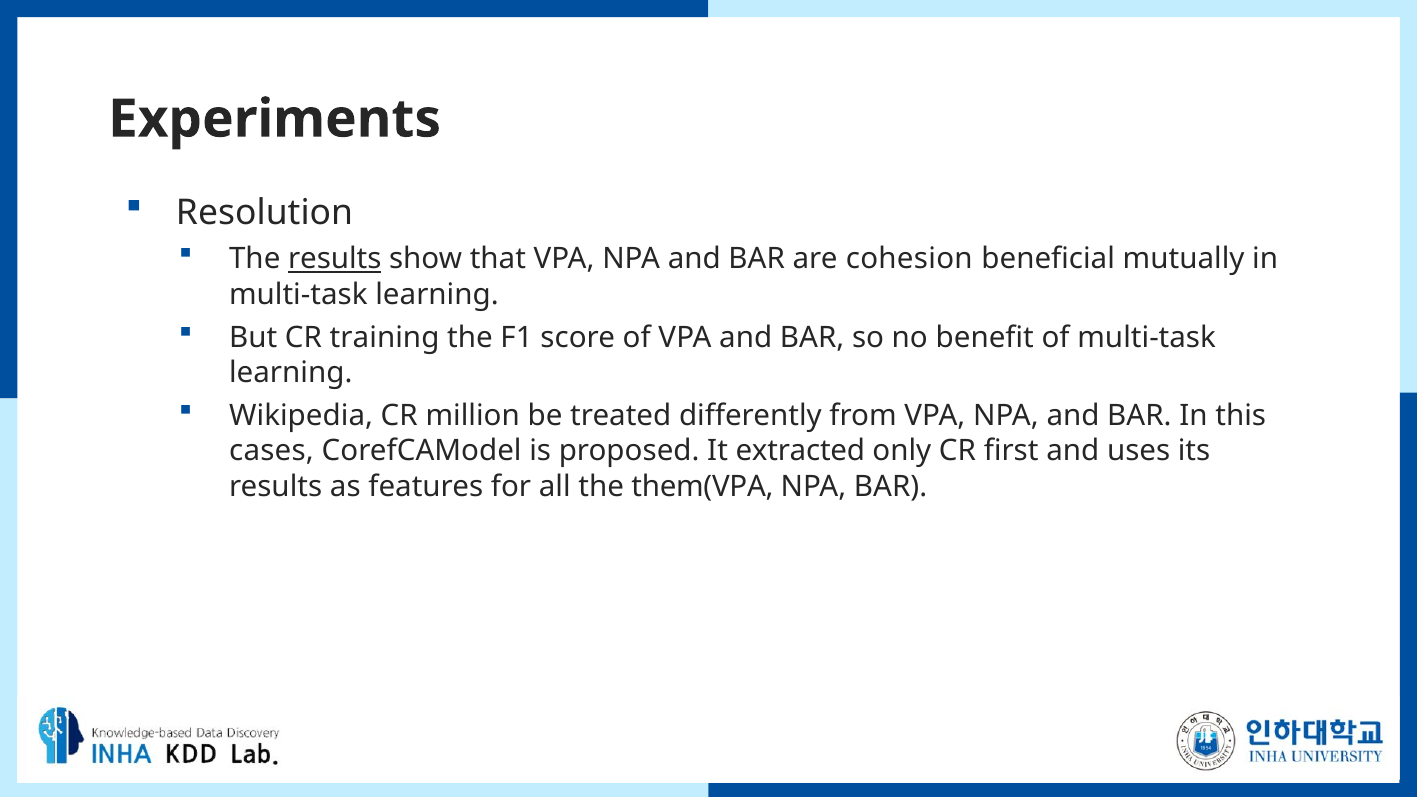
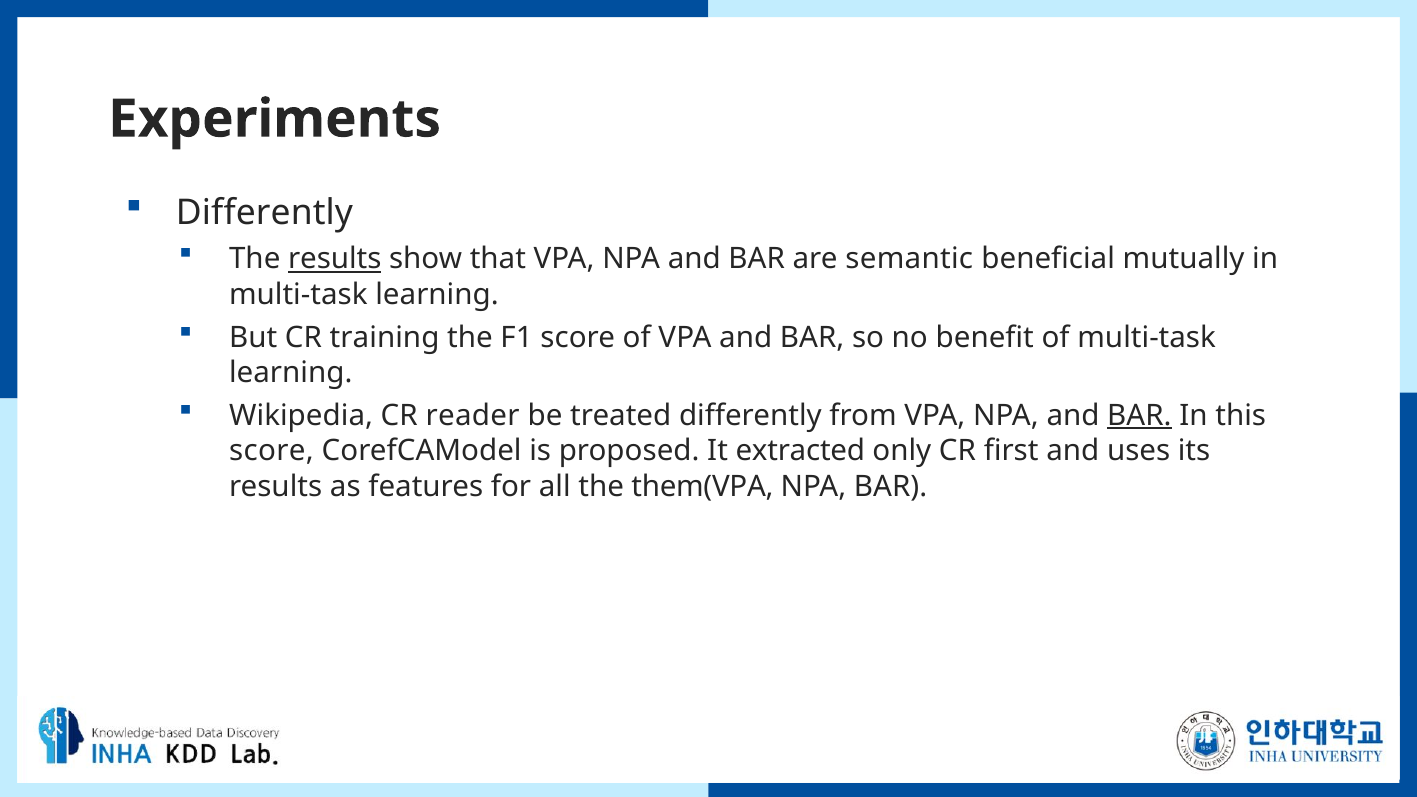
Resolution: Resolution -> Differently (265, 213)
cohesion: cohesion -> semantic (909, 259)
million: million -> reader (473, 416)
BAR underline: none -> present (1139, 416)
cases: cases -> score (271, 451)
